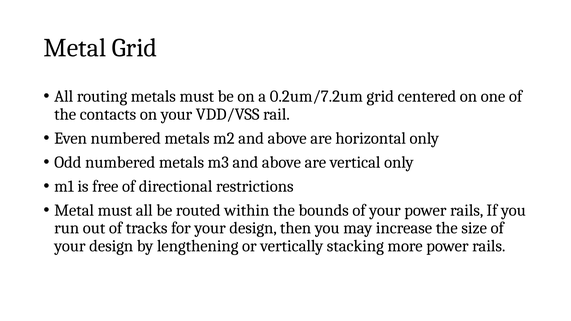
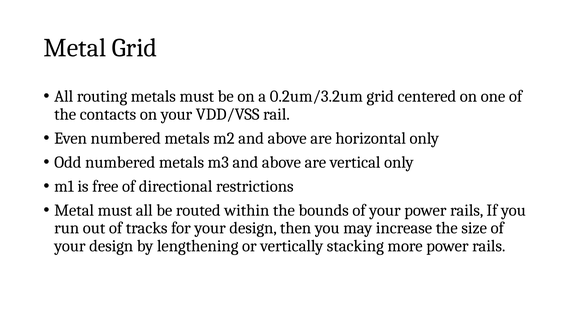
0.2um/7.2um: 0.2um/7.2um -> 0.2um/3.2um (316, 97)
